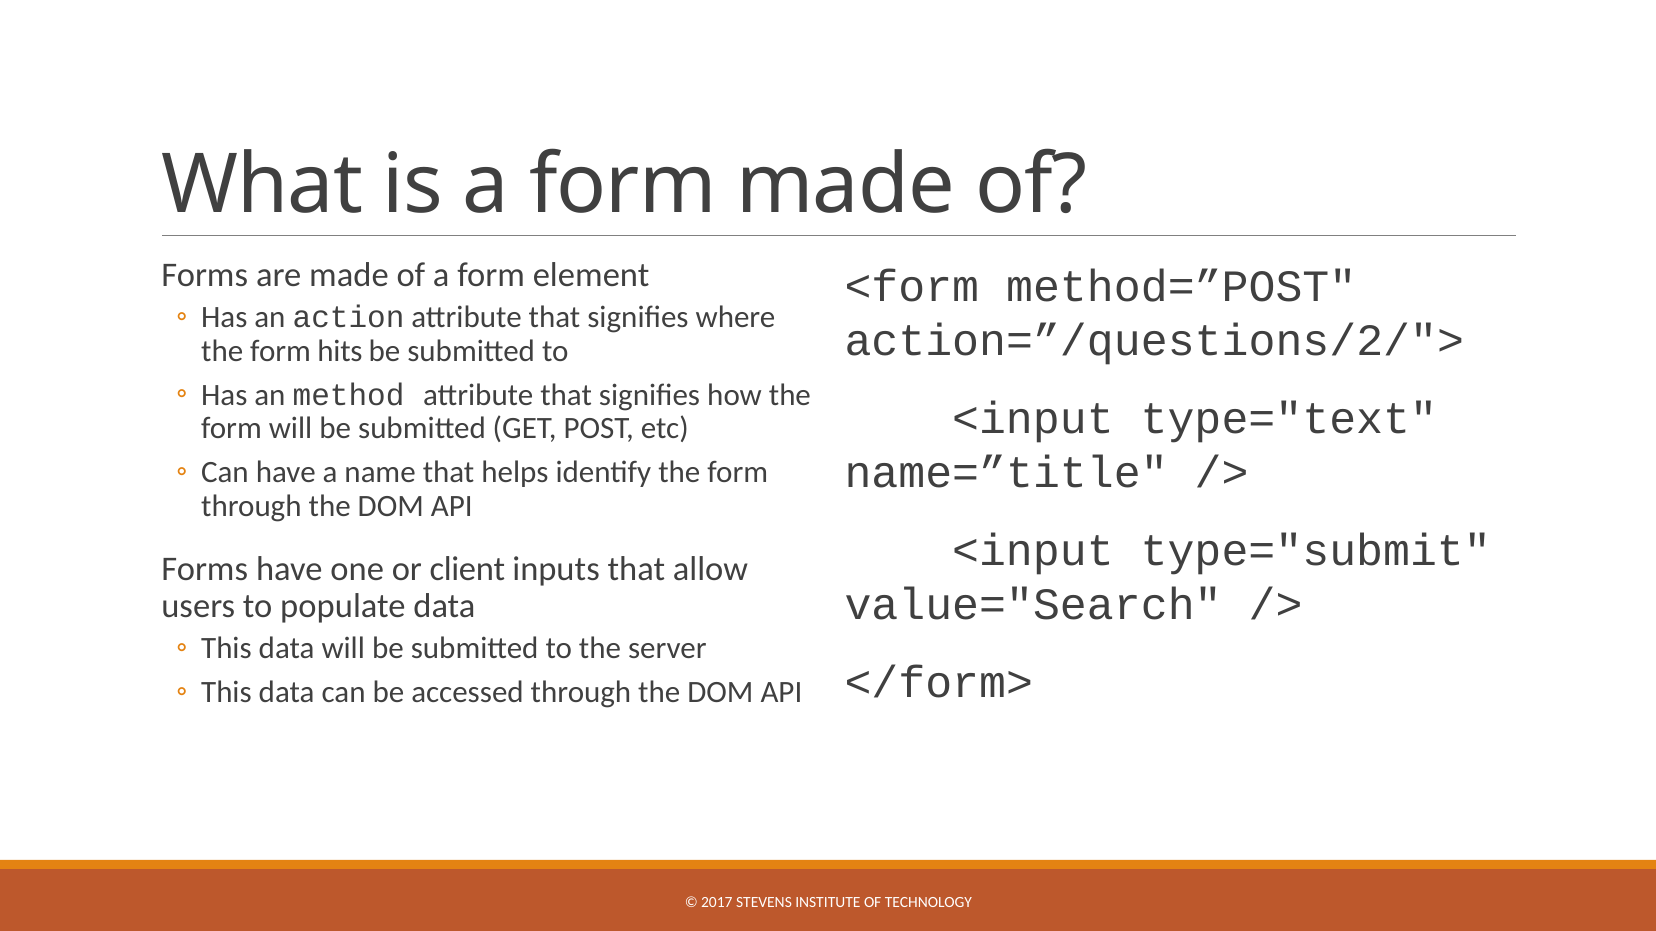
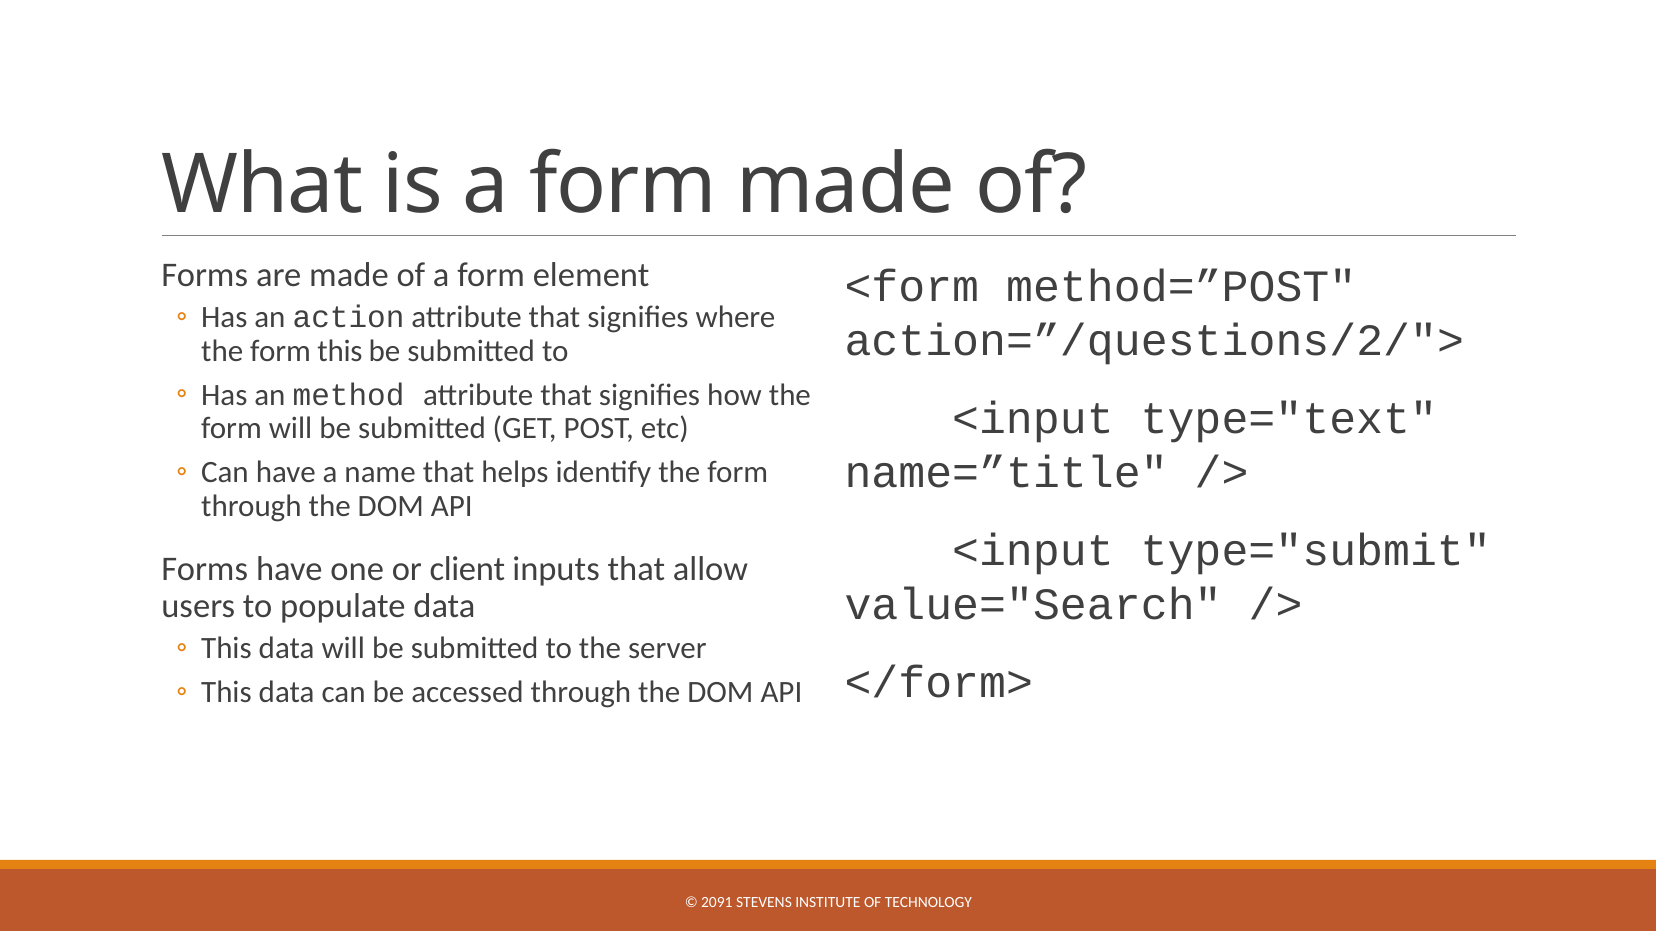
form hits: hits -> this (340, 351)
2017: 2017 -> 2091 (717, 903)
